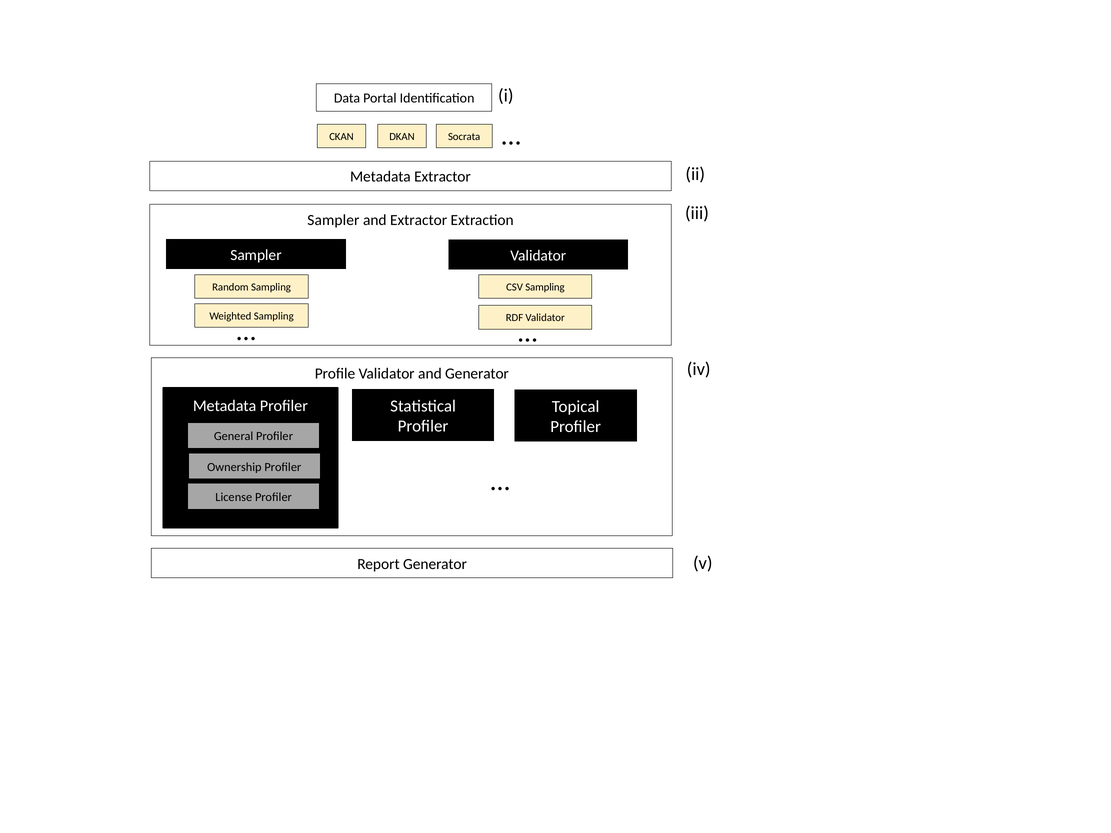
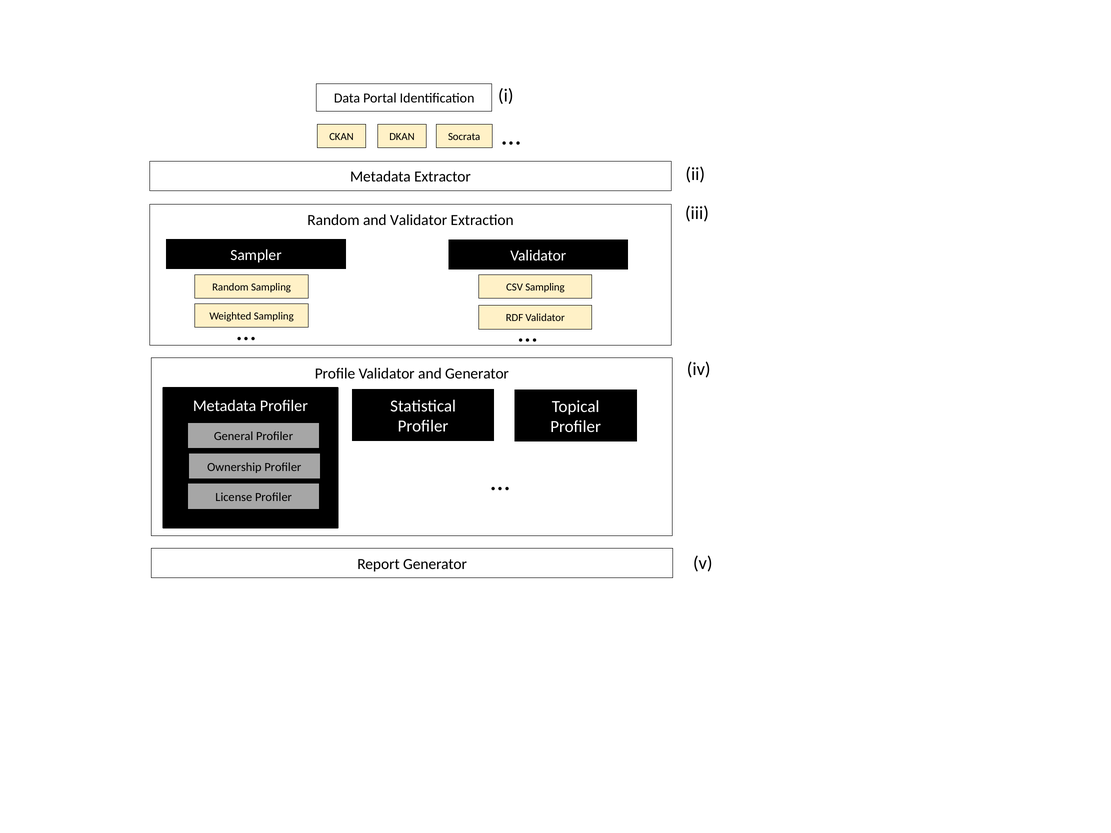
Sampler: Sampler -> Random (333, 220)
and Extractor: Extractor -> Validator (419, 220)
